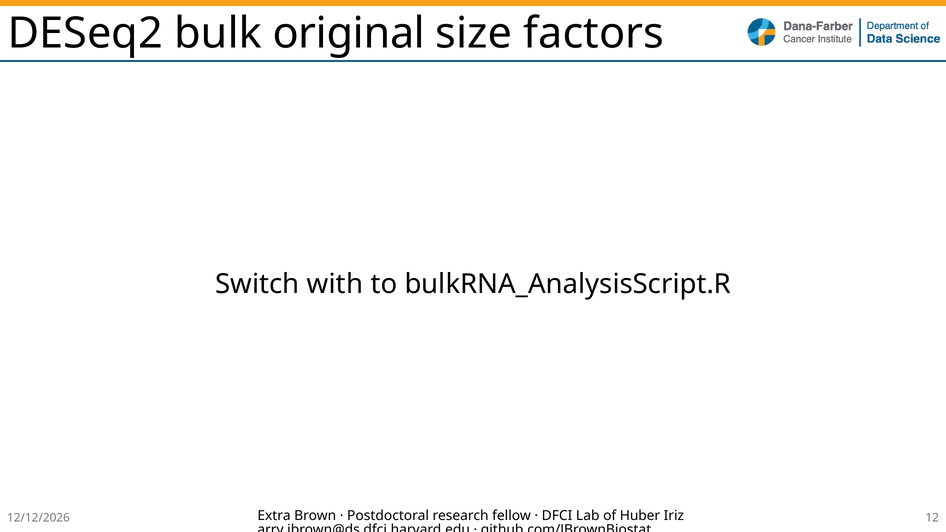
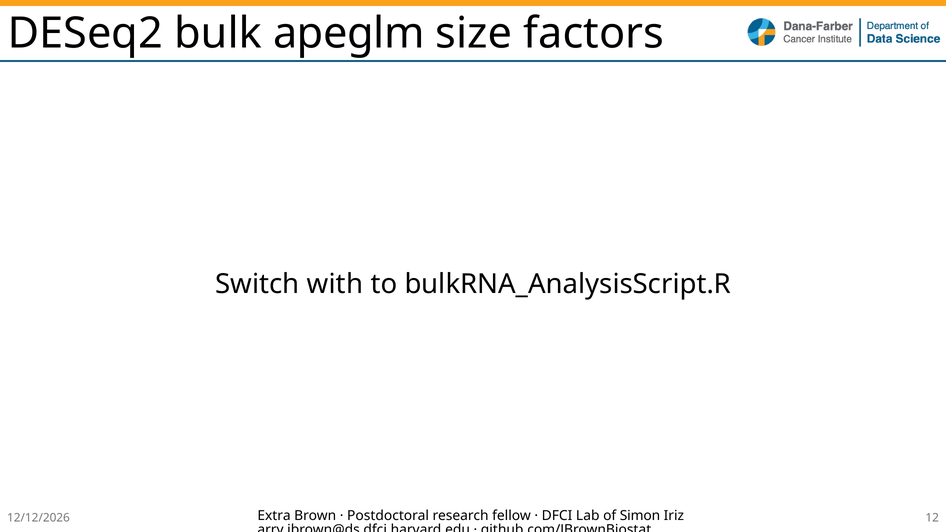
original: original -> apeglm (349, 33)
Huber: Huber -> Simon (640, 516)
